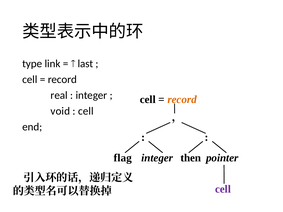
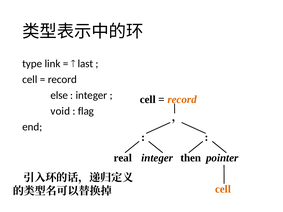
real: real -> else (59, 95)
cell: cell -> flag (86, 111)
flag: flag -> real (123, 158)
cell colour: purple -> orange (223, 189)
